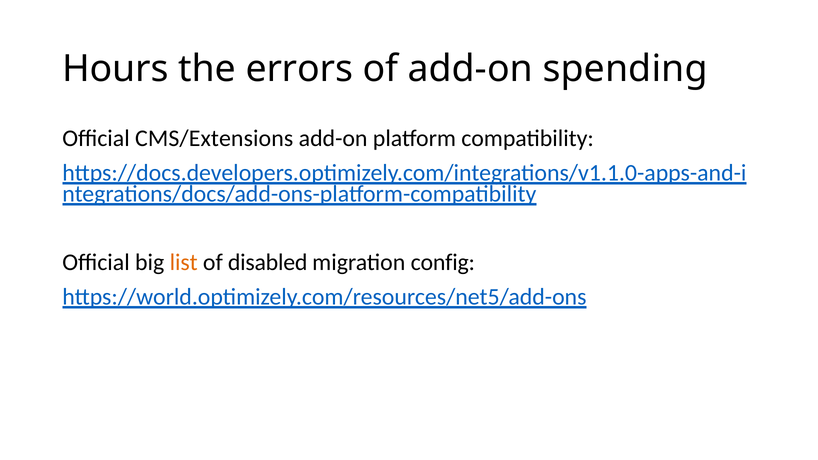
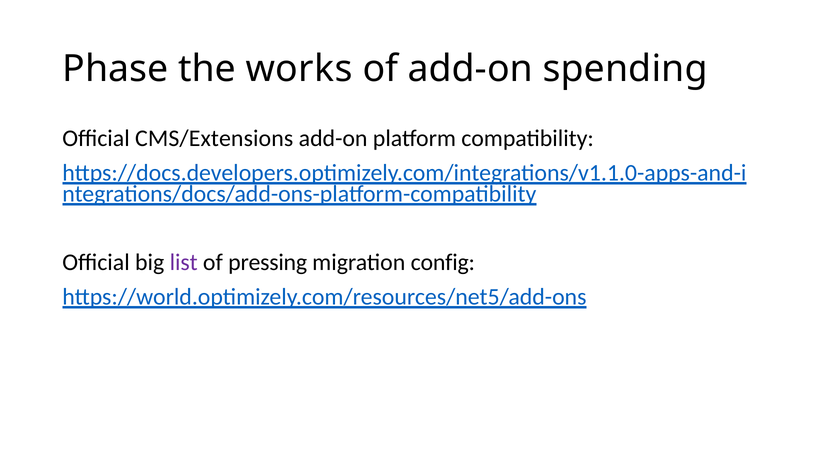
Hours: Hours -> Phase (115, 69)
errors: errors -> works (299, 69)
list colour: orange -> purple (184, 262)
disabled: disabled -> pressing (268, 262)
